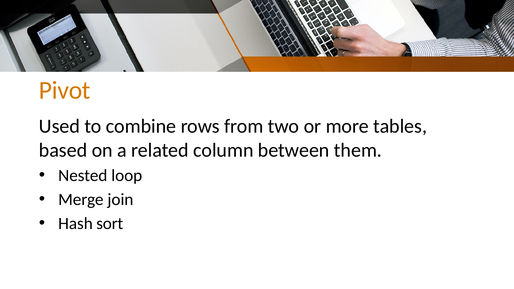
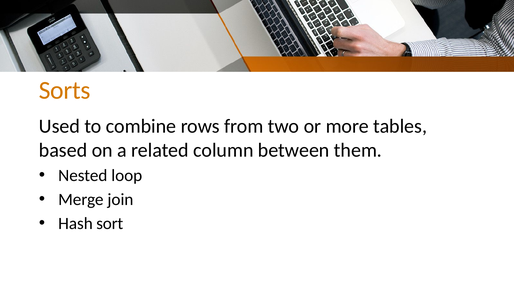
Pivot: Pivot -> Sorts (65, 91)
